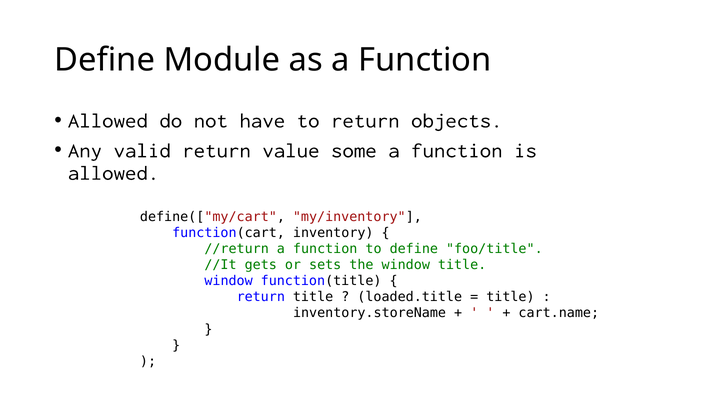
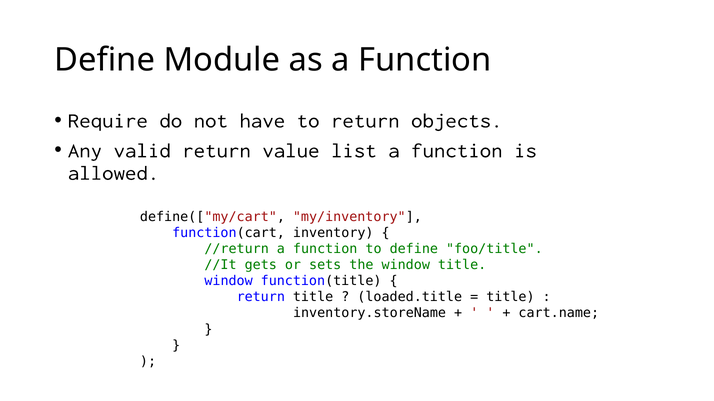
Allowed: Allowed -> Require (108, 121)
some: some -> list (354, 151)
